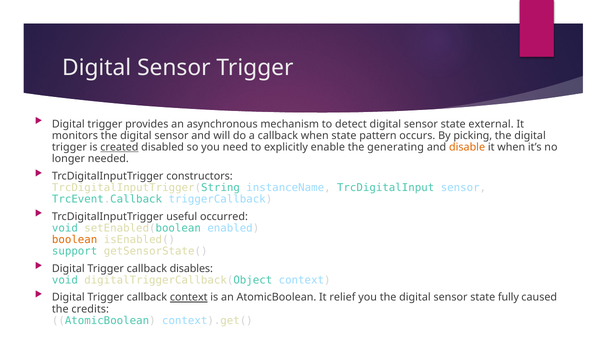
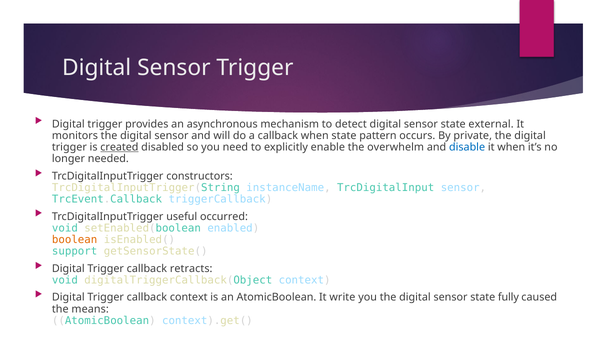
picking: picking -> private (473, 136)
generating: generating -> overwhelm (396, 147)
disable colour: orange -> blue (467, 147)
disables: disables -> retracts (191, 269)
context underline: present -> none (189, 298)
relief: relief -> write (342, 298)
credits: credits -> means (90, 309)
